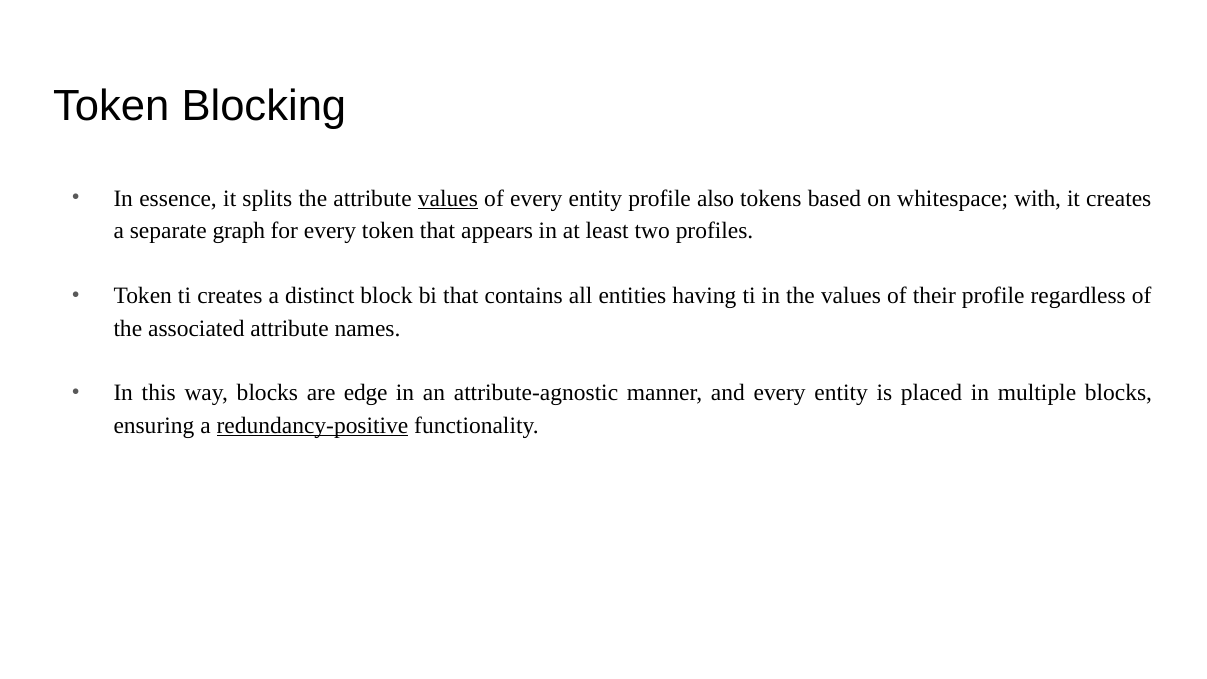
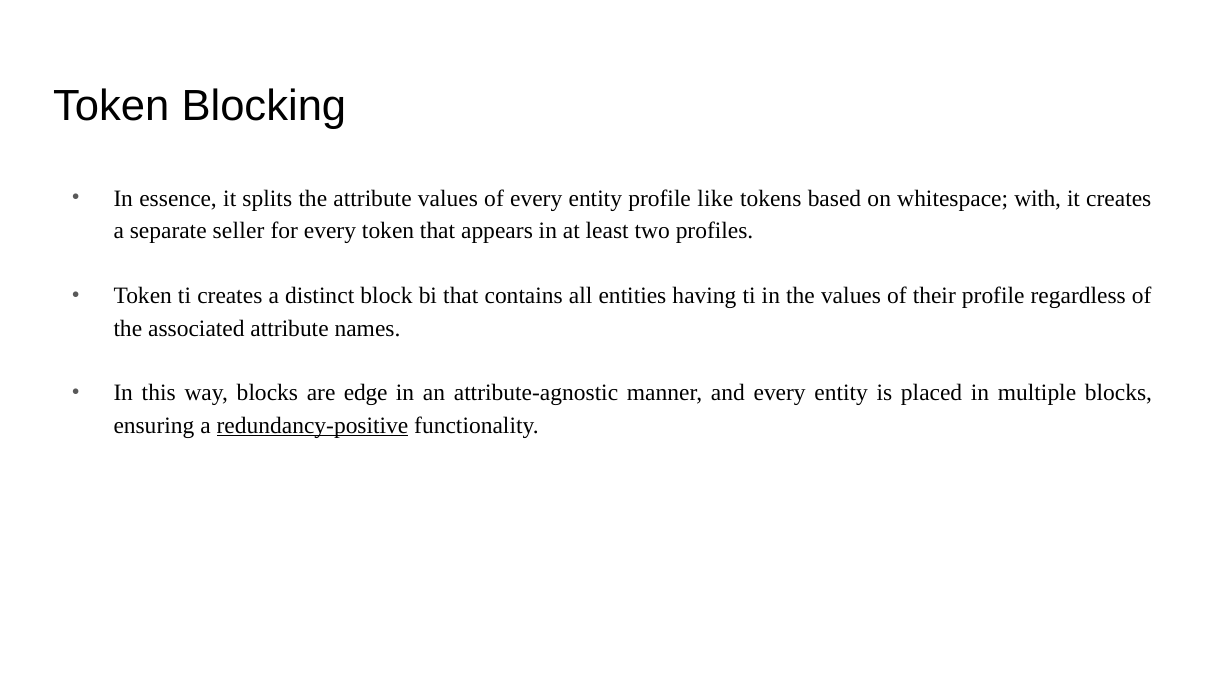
values underline: present -> none (448, 198)
also: also -> like (715, 198)
graph: graph -> seller (239, 231)
